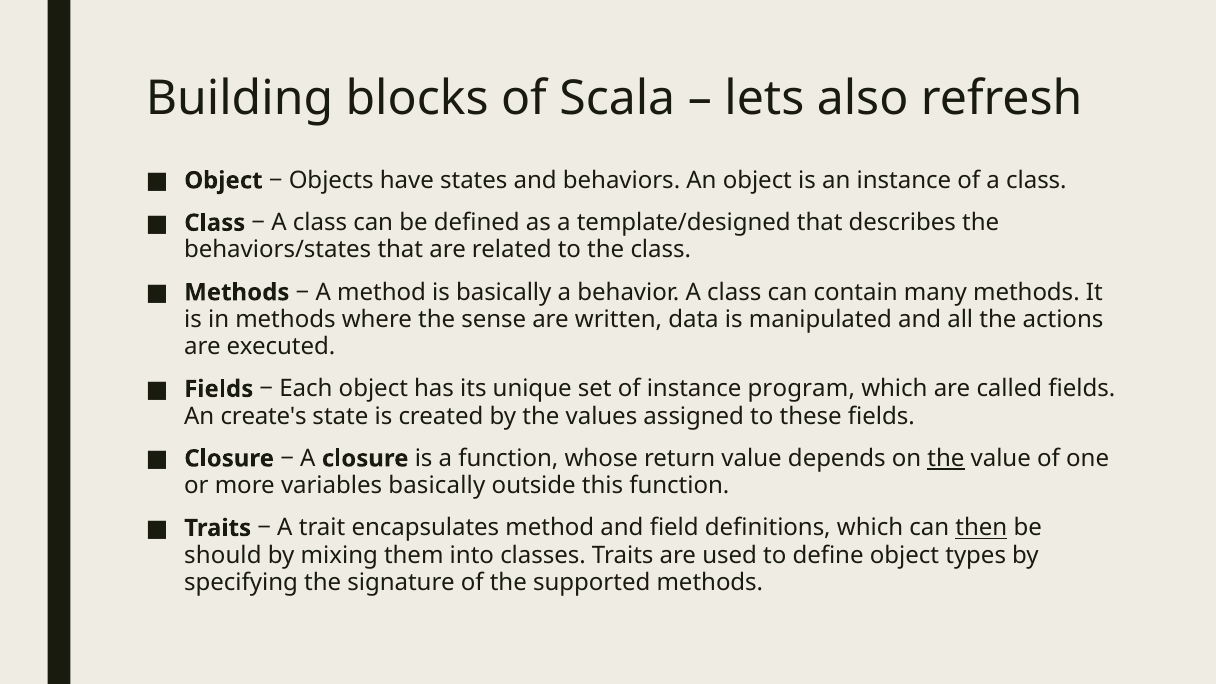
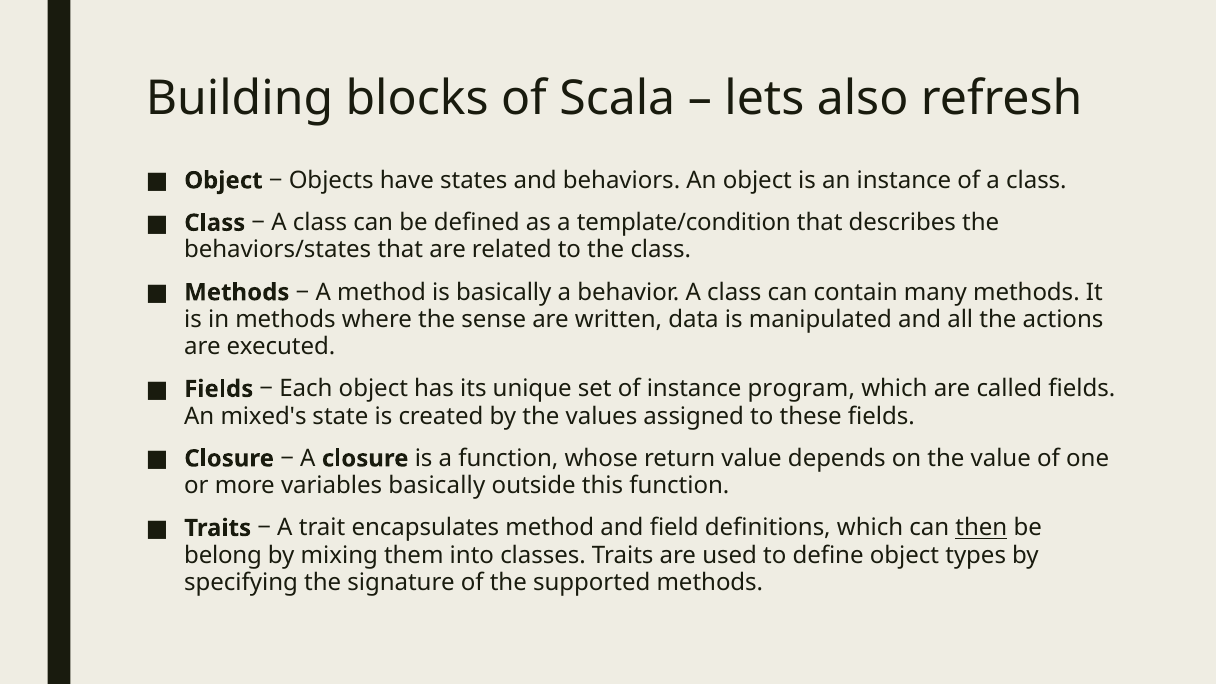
template/designed: template/designed -> template/condition (684, 223)
create's: create's -> mixed's (264, 416)
the underline: present -> none (946, 459)
should: should -> belong (223, 555)
